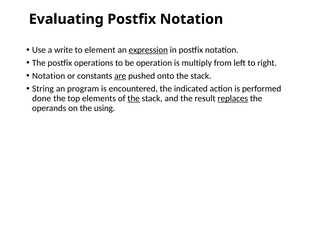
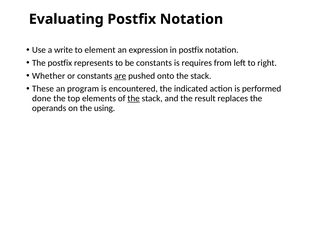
expression underline: present -> none (148, 50)
operations: operations -> represents (94, 63)
be operation: operation -> constants (154, 63)
multiply: multiply -> requires (197, 63)
Notation: Notation -> Whether (49, 76)
String: String -> These (43, 89)
replaces underline: present -> none (233, 99)
